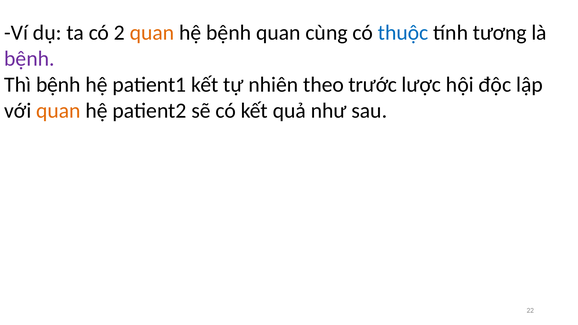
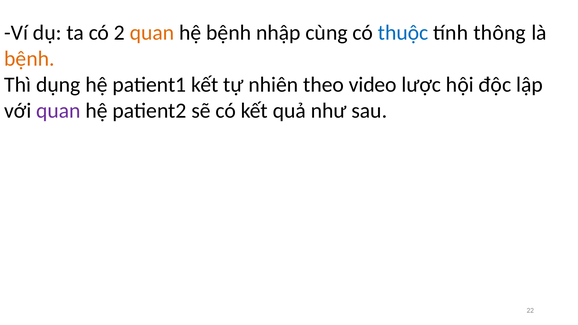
bệnh quan: quan -> nhập (278, 33)
tương: tương -> thông (500, 33)
bệnh colour: purple -> orange (29, 59)
Thì bệnh: bệnh -> dụng (58, 85)
trước: trước -> video (373, 85)
quan colour: orange -> purple (58, 111)
